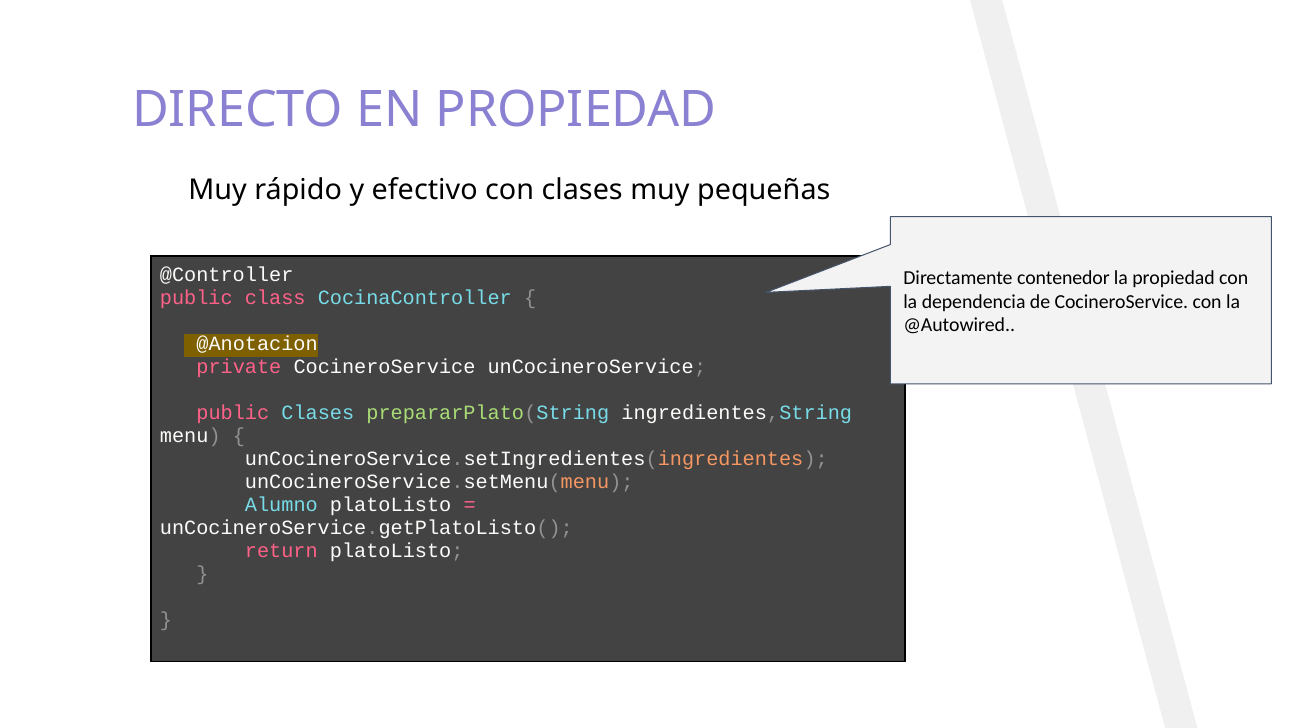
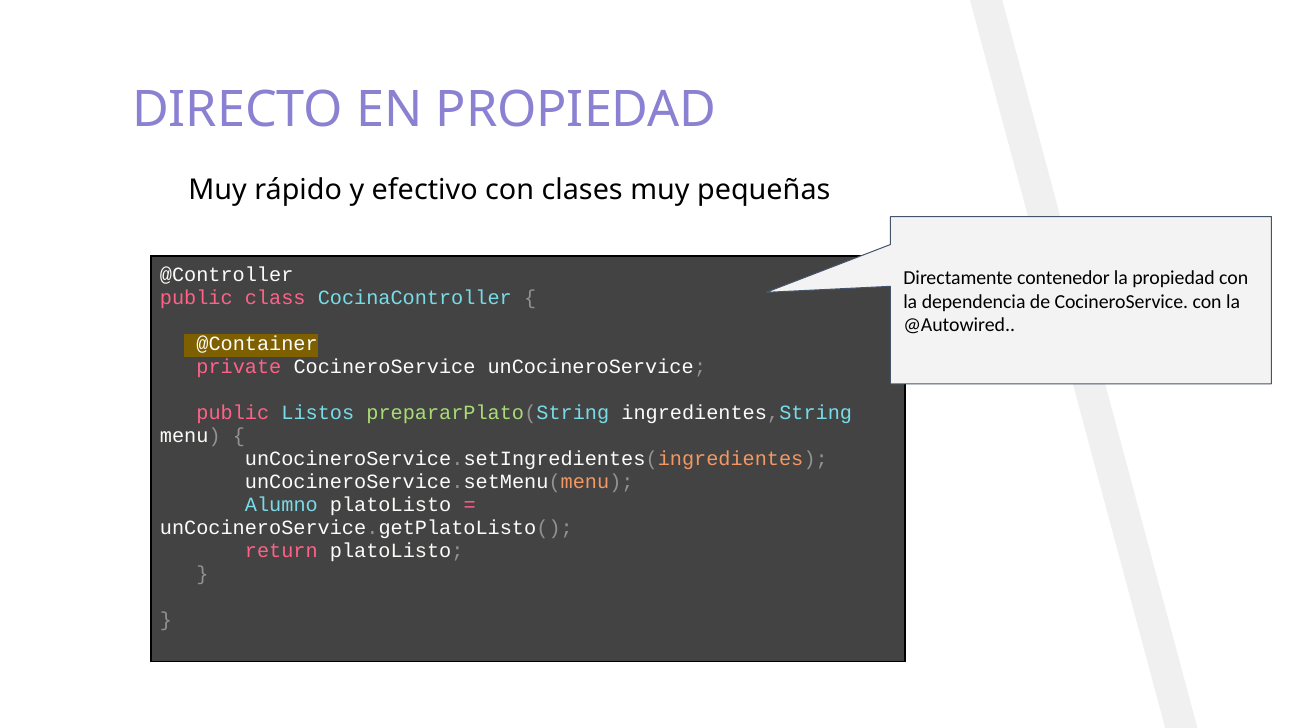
@Anotacion: @Anotacion -> @Container (257, 344)
public Clases: Clases -> Listos (318, 413)
